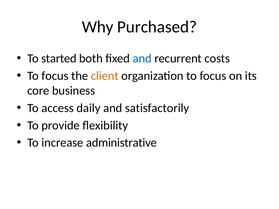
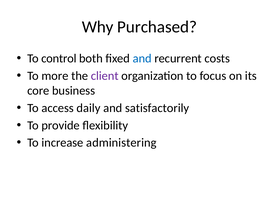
started: started -> control (59, 59)
focus: focus -> more (55, 76)
client colour: orange -> purple (105, 76)
administrative: administrative -> administering (121, 143)
